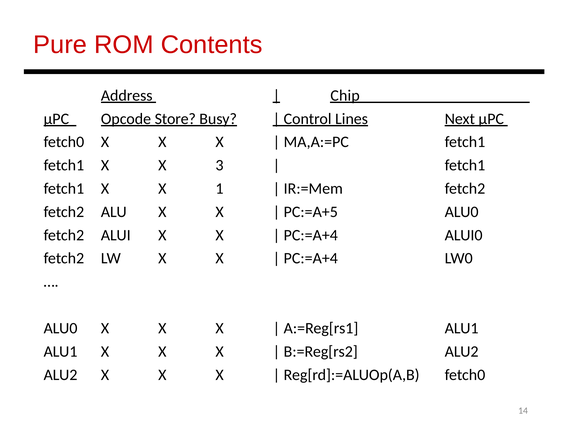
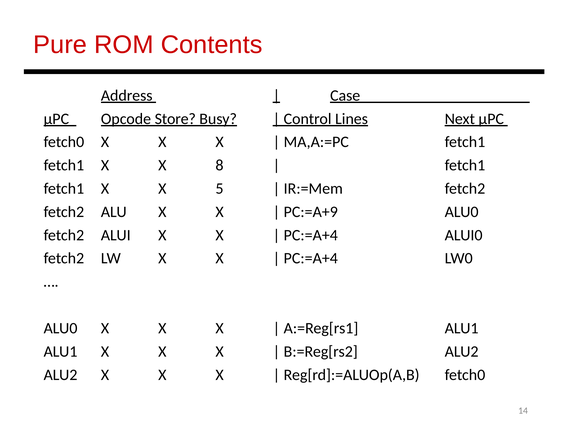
Chip: Chip -> Case (345, 95)
3: 3 -> 8 (220, 165)
1: 1 -> 5 (220, 188)
PC:=A+5: PC:=A+5 -> PC:=A+9 (311, 212)
